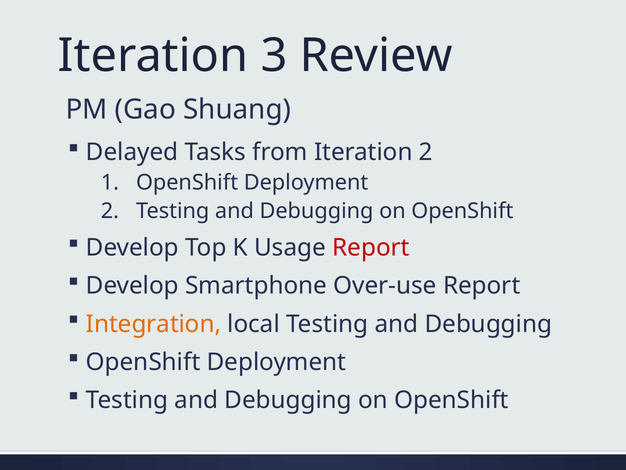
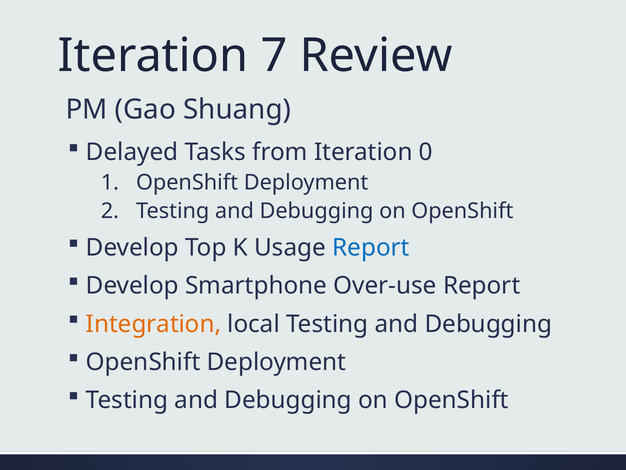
3: 3 -> 7 (274, 56)
Iteration 2: 2 -> 0 (426, 152)
Report colour: red -> blue (371, 248)
